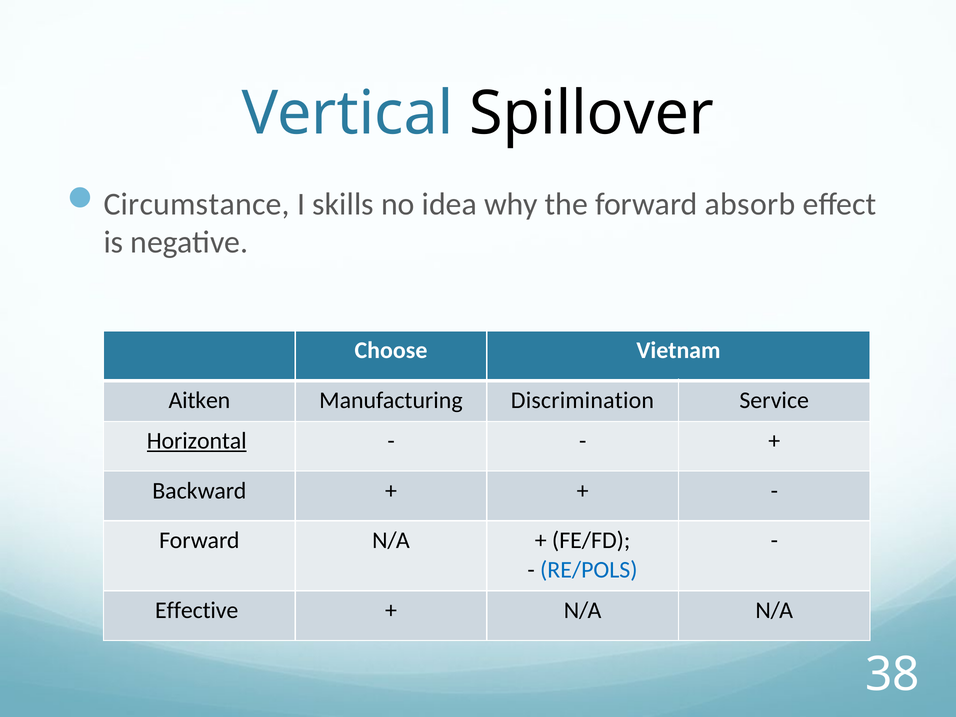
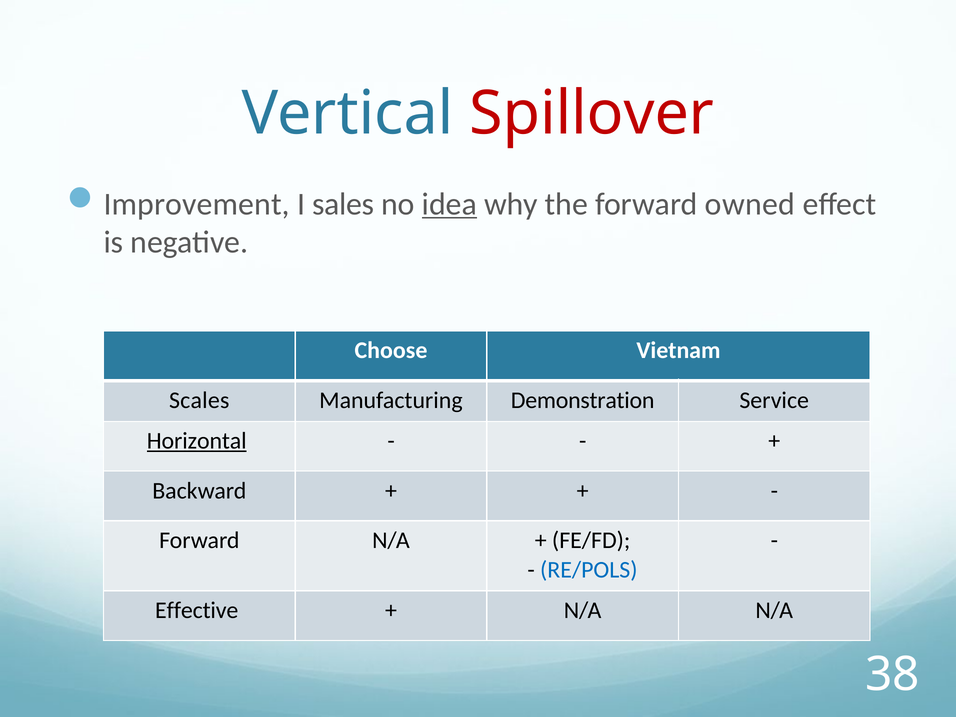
Spillover colour: black -> red (592, 114)
Circumstance: Circumstance -> Improvement (197, 204)
skills: skills -> sales (343, 204)
idea underline: none -> present (449, 204)
absorb: absorb -> owned (750, 204)
Aitken: Aitken -> Scales (199, 400)
Discrimination: Discrimination -> Demonstration (583, 400)
